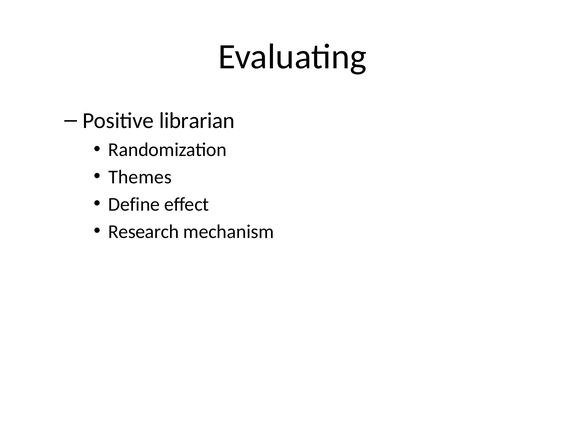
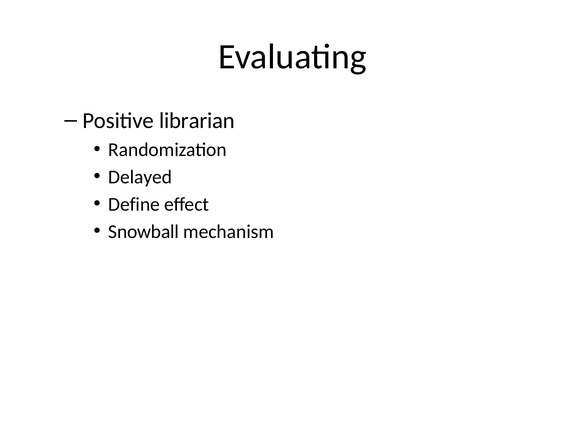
Themes: Themes -> Delayed (140, 177)
Research: Research -> Snowball (144, 231)
